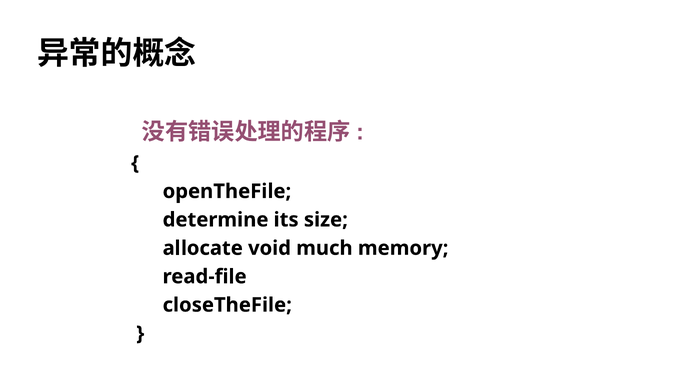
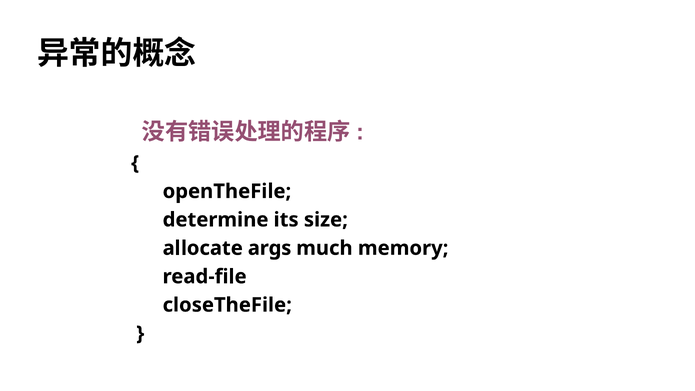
void: void -> args (270, 248)
